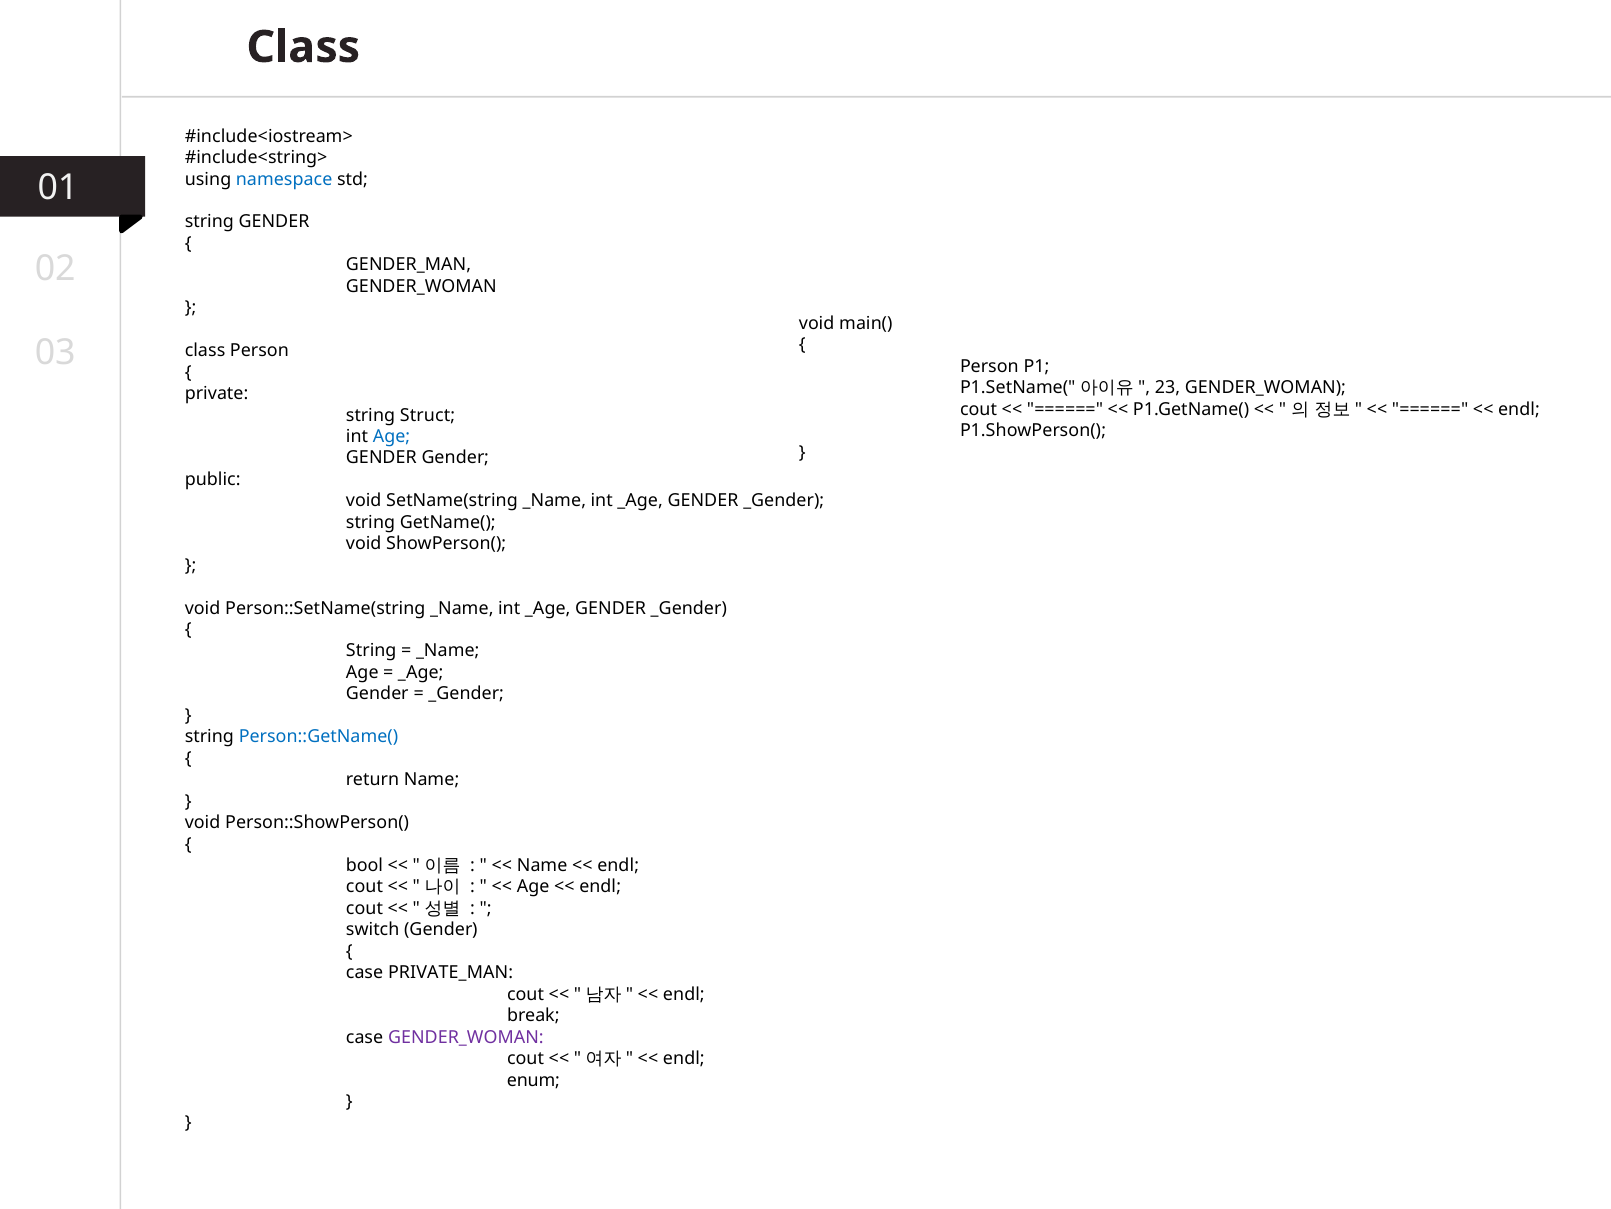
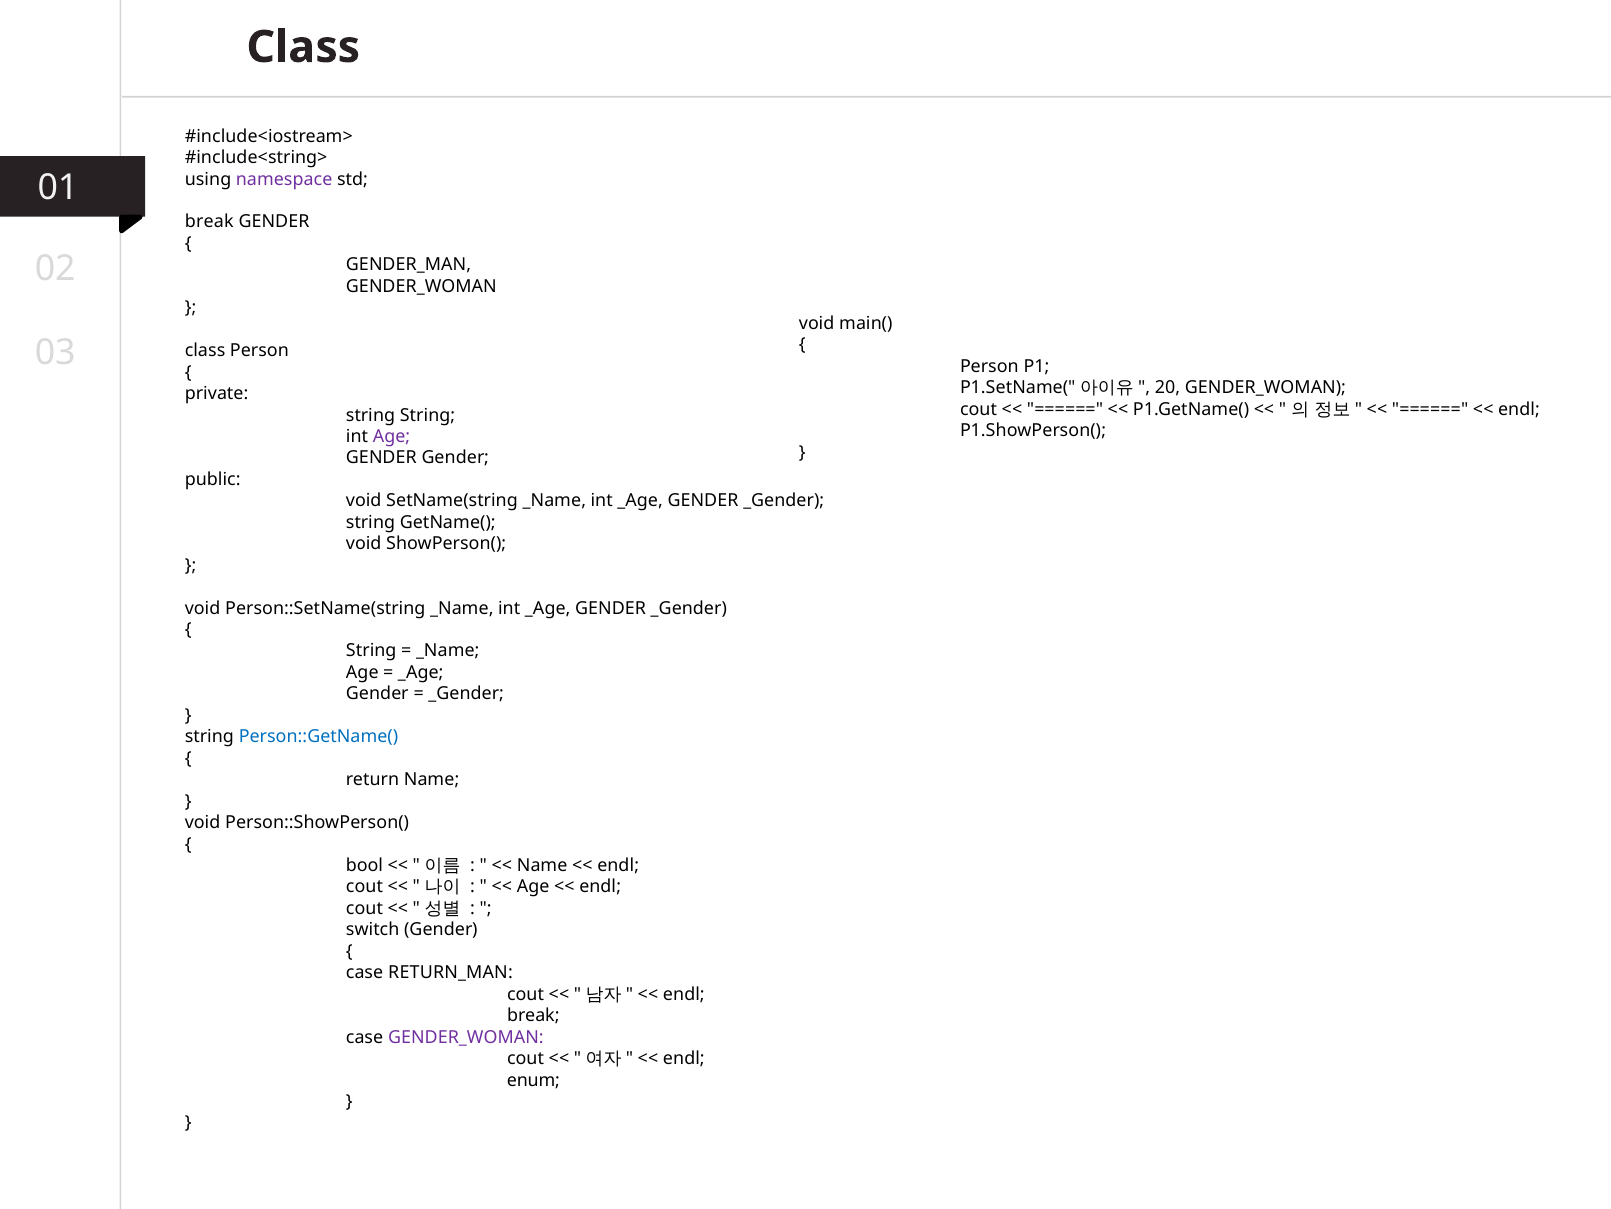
namespace colour: blue -> purple (284, 179)
string: string -> break (209, 222)
23: 23 -> 20 (1168, 388)
string Struct: Struct -> String (428, 415)
Age colour: blue -> purple (392, 436)
PRIVATE_MAN: PRIVATE_MAN -> RETURN_MAN (451, 972)
